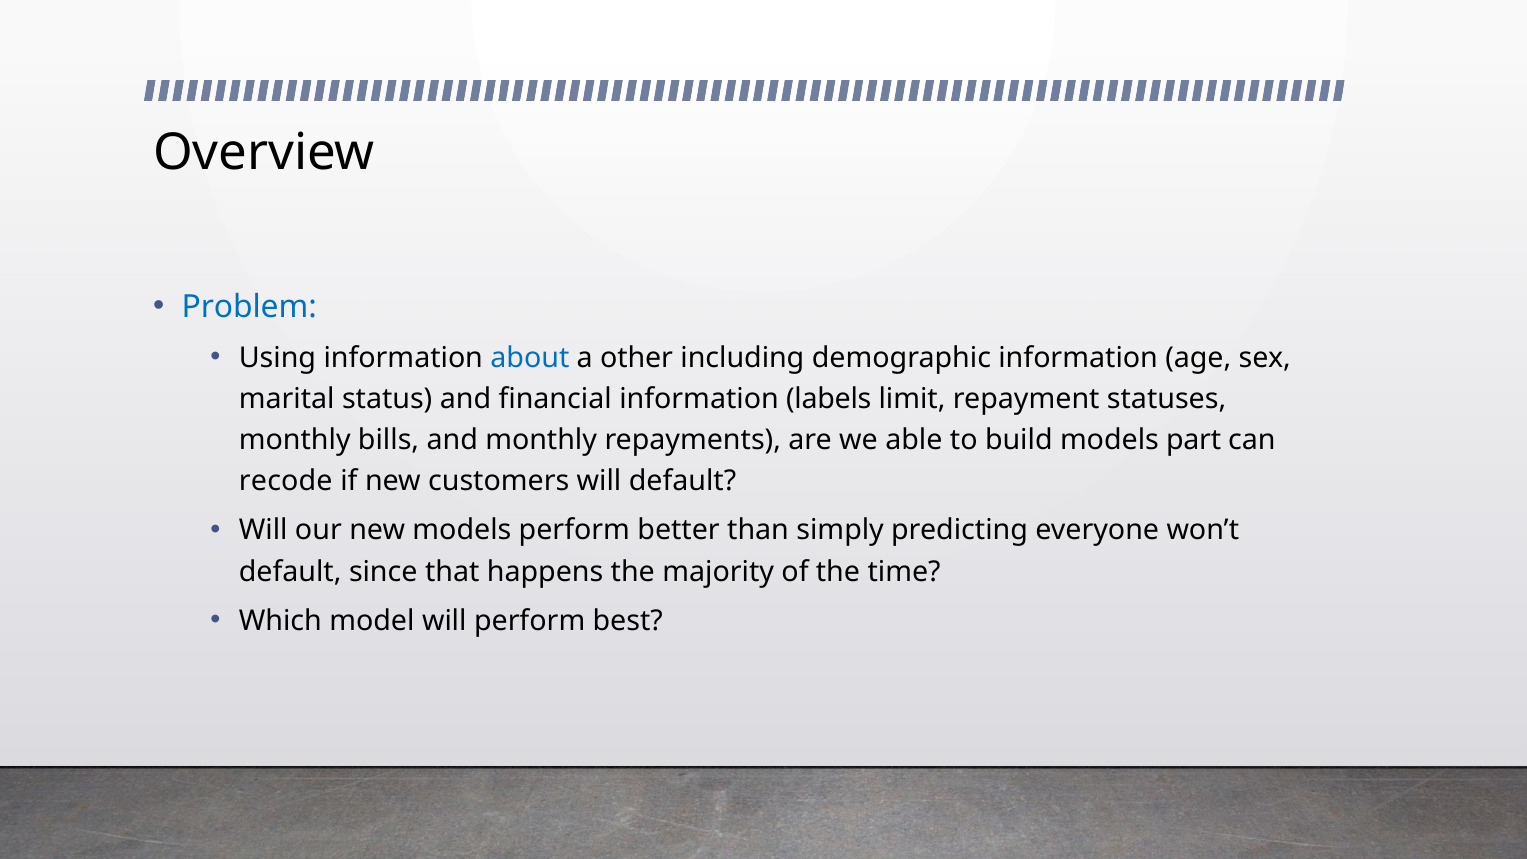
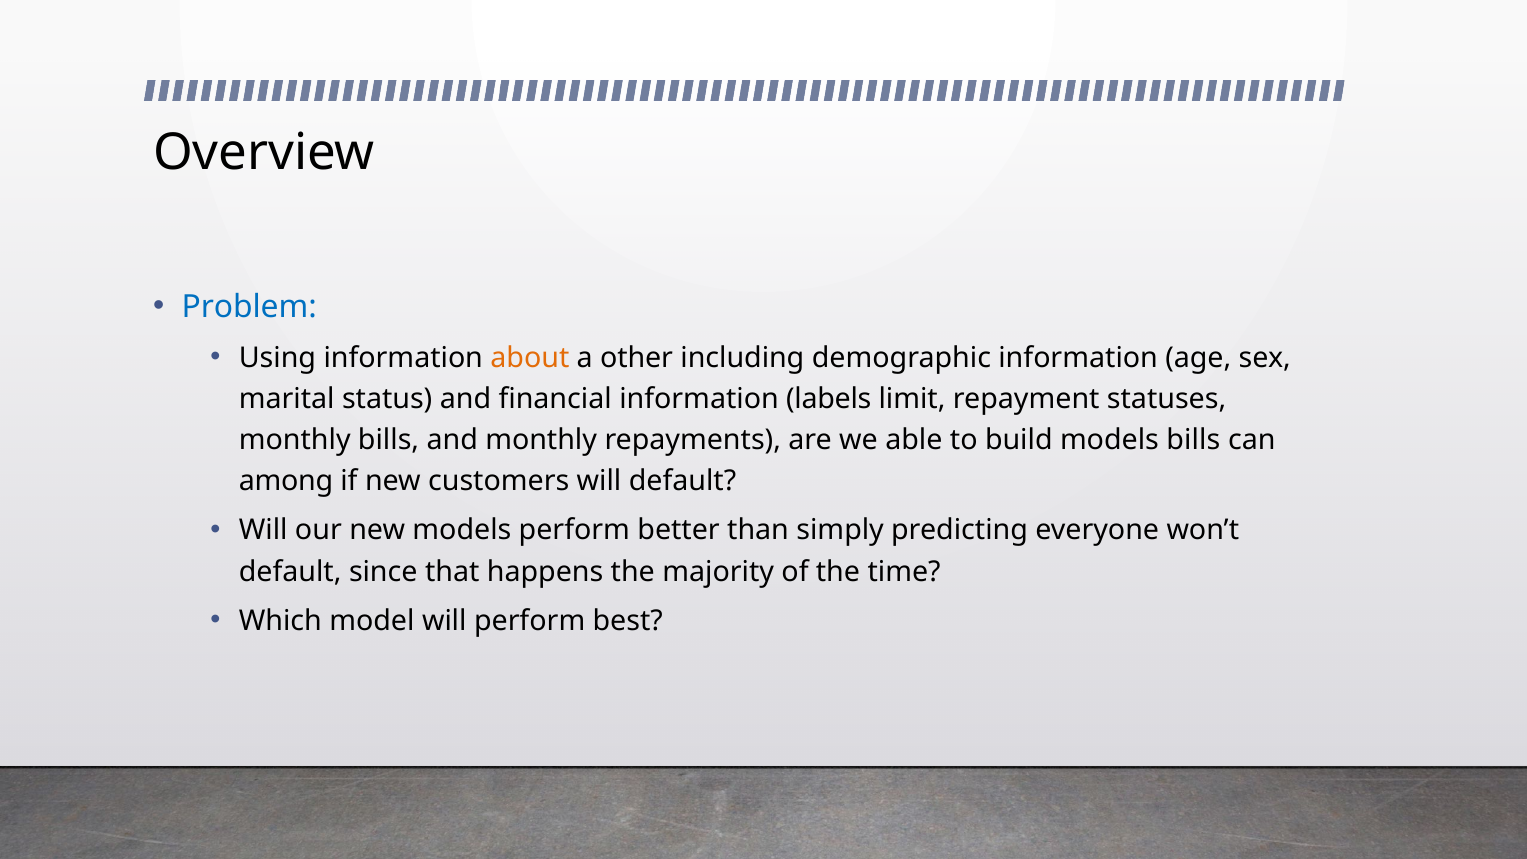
about colour: blue -> orange (530, 358)
models part: part -> bills (1193, 440)
recode: recode -> among (286, 481)
